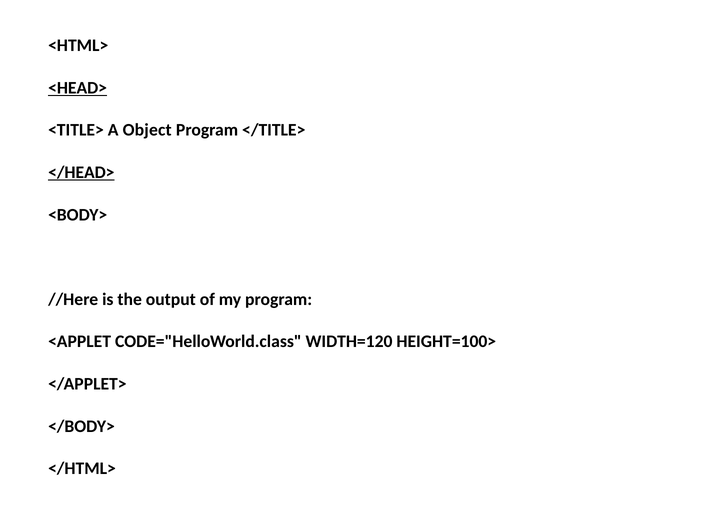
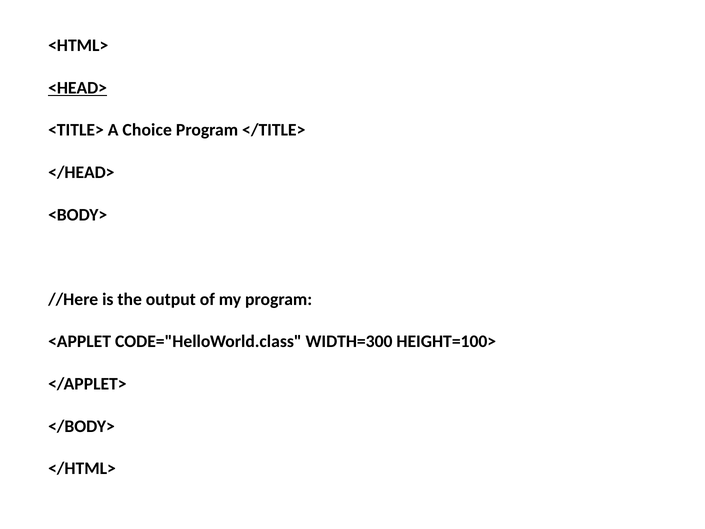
Object: Object -> Choice (147, 130)
</HEAD> underline: present -> none (81, 172)
WIDTH=120: WIDTH=120 -> WIDTH=300 (349, 341)
